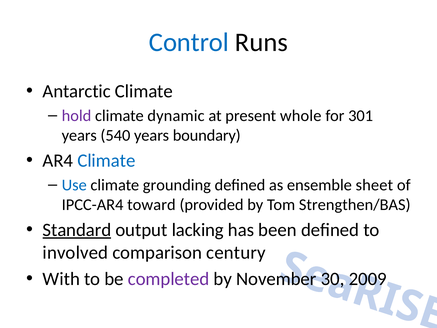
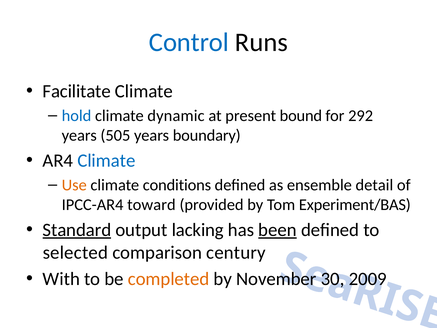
Antarctic: Antarctic -> Facilitate (77, 91)
hold colour: purple -> blue (77, 116)
whole: whole -> bound (301, 116)
301: 301 -> 292 (361, 116)
540: 540 -> 505 (115, 135)
Use colour: blue -> orange (74, 185)
grounding: grounding -> conditions (177, 185)
sheet: sheet -> detail (374, 185)
Strengthen/BAS: Strengthen/BAS -> Experiment/BAS (355, 205)
been underline: none -> present (278, 230)
involved: involved -> selected (75, 252)
completed colour: purple -> orange (169, 279)
